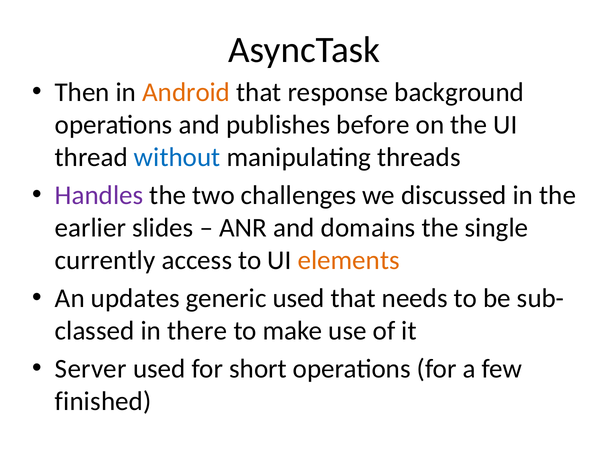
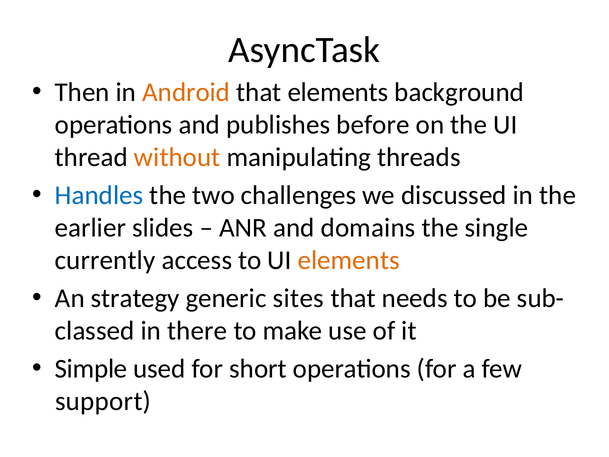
that response: response -> elements (338, 92)
without colour: blue -> orange (177, 157)
Handles colour: purple -> blue (99, 195)
updates: updates -> strategy (135, 298)
generic used: used -> sites (298, 298)
Server: Server -> Simple (91, 368)
finished: finished -> support (103, 401)
